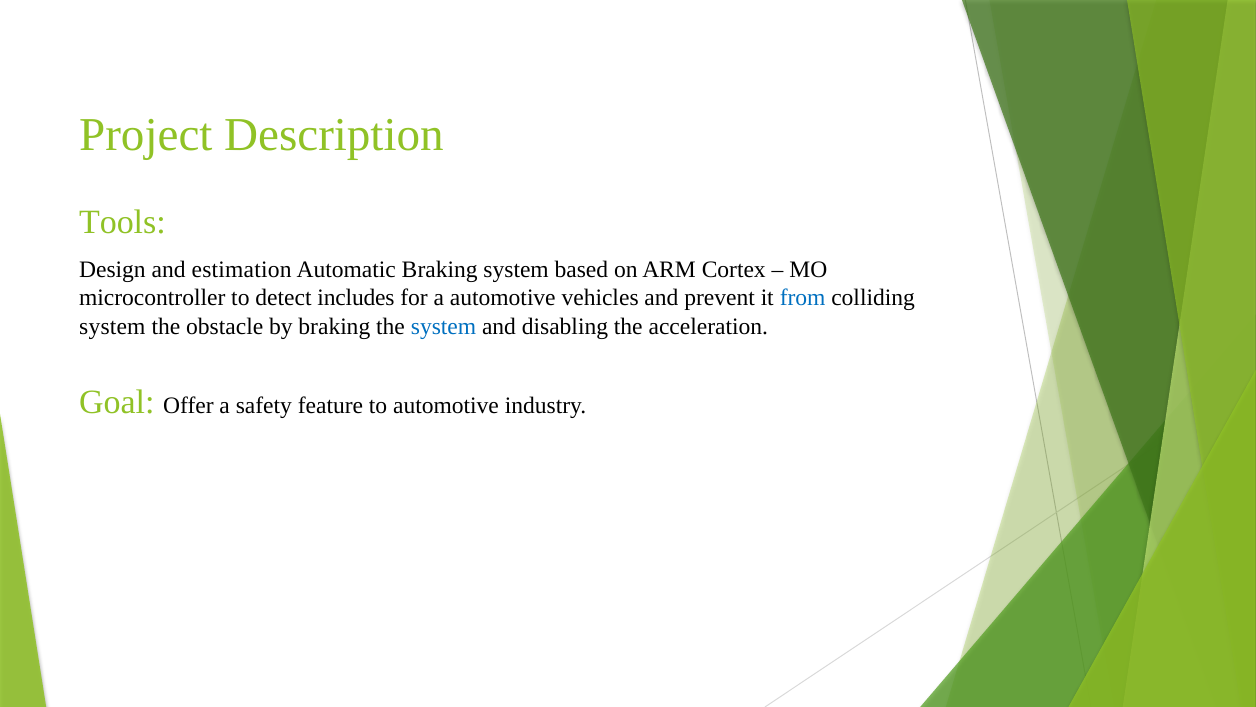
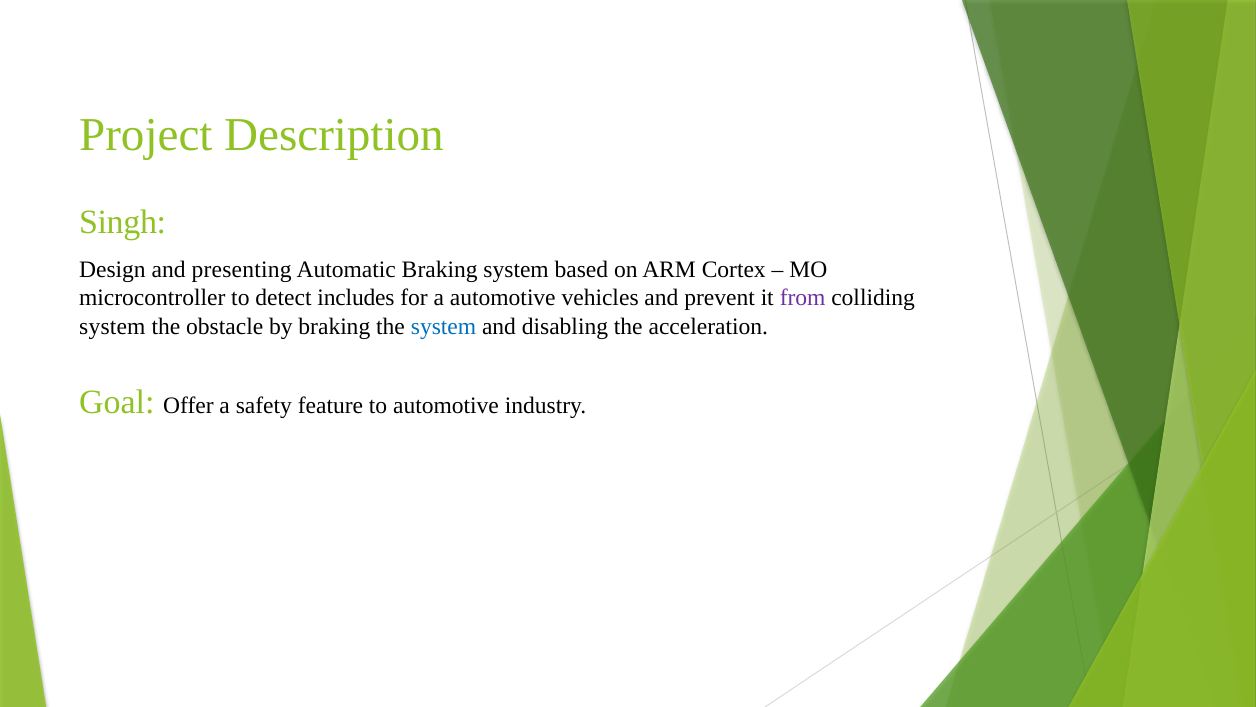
Tools: Tools -> Singh (123, 223)
estimation: estimation -> presenting (242, 270)
from colour: blue -> purple (803, 298)
